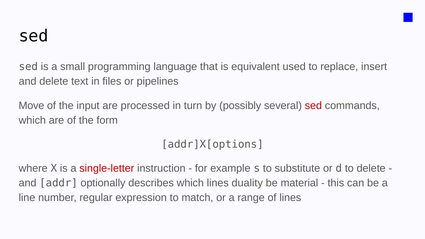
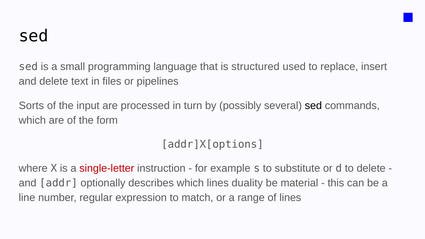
equivalent: equivalent -> structured (255, 67)
Move: Move -> Sorts (31, 106)
sed colour: red -> black (313, 106)
